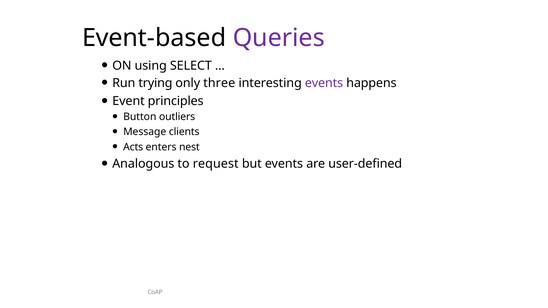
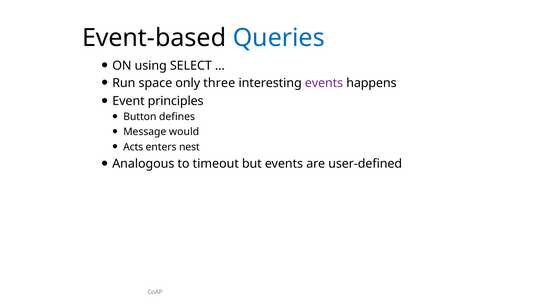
Queries colour: purple -> blue (279, 38)
trying: trying -> space (155, 83)
outliers: outliers -> defines (177, 117)
clients: clients -> would (184, 132)
request: request -> timeout (216, 164)
